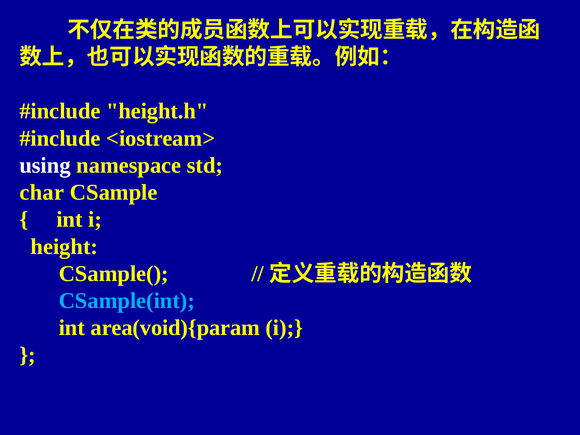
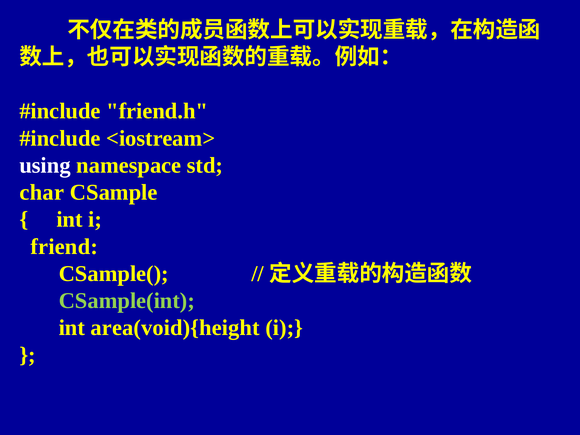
height.h: height.h -> friend.h (157, 111)
height: height -> friend (64, 247)
CSample(int colour: light blue -> light green (127, 301)
area(void){param: area(void){param -> area(void){height (175, 328)
